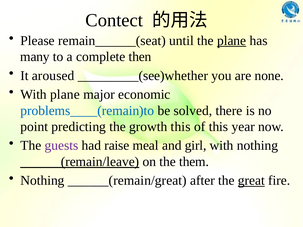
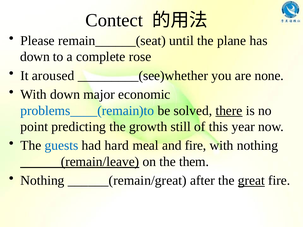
plane underline: present -> none (232, 41)
many: many -> down (35, 57)
then: then -> rose (140, 57)
With plane: plane -> down (65, 95)
there underline: none -> present (229, 111)
growth this: this -> still (181, 127)
guests colour: purple -> blue (61, 146)
raise: raise -> hard (117, 146)
and girl: girl -> fire (196, 146)
